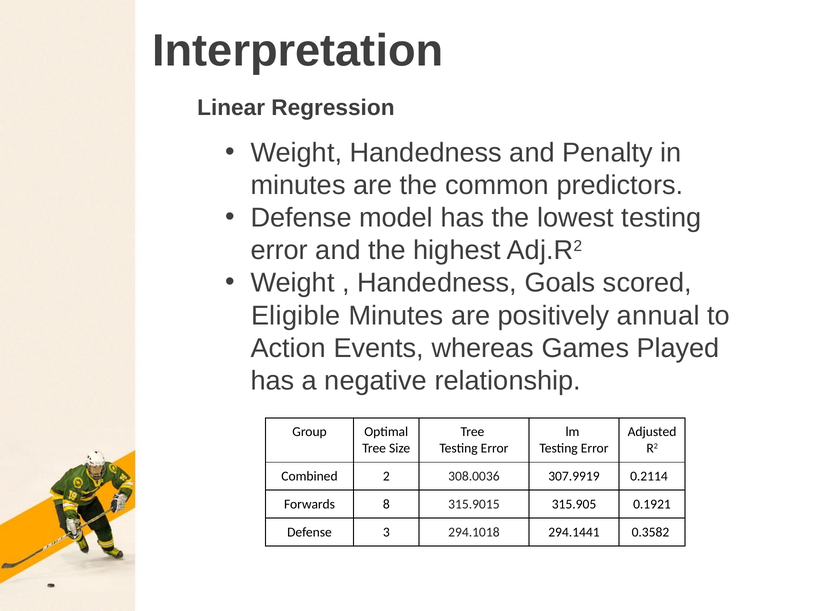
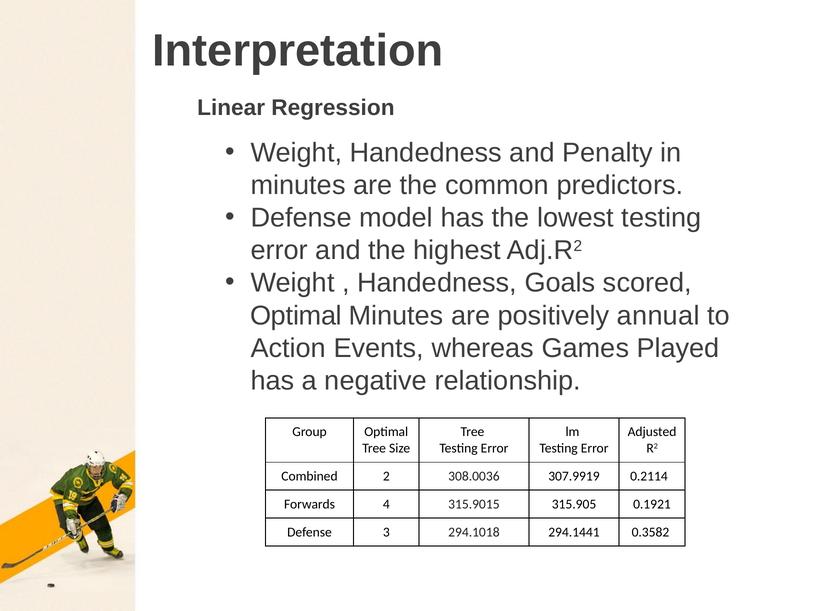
Eligible: Eligible -> Optimal (296, 315)
8: 8 -> 4 (386, 504)
